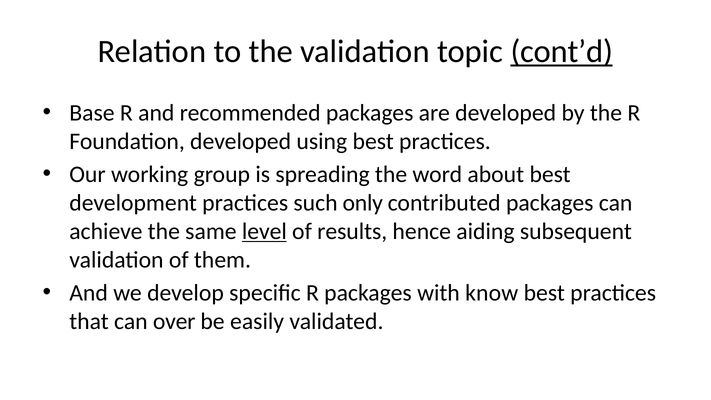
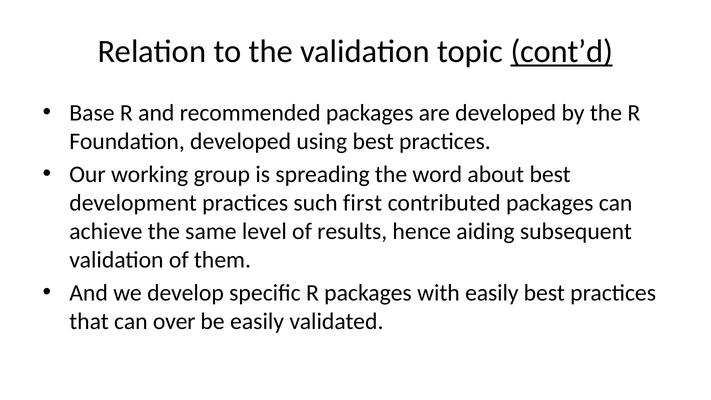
only: only -> first (363, 203)
level underline: present -> none (264, 231)
with know: know -> easily (492, 293)
